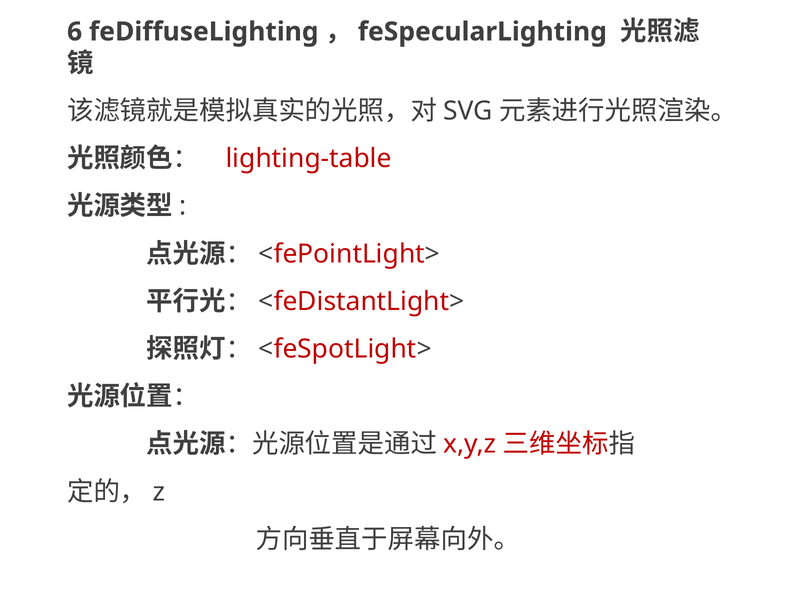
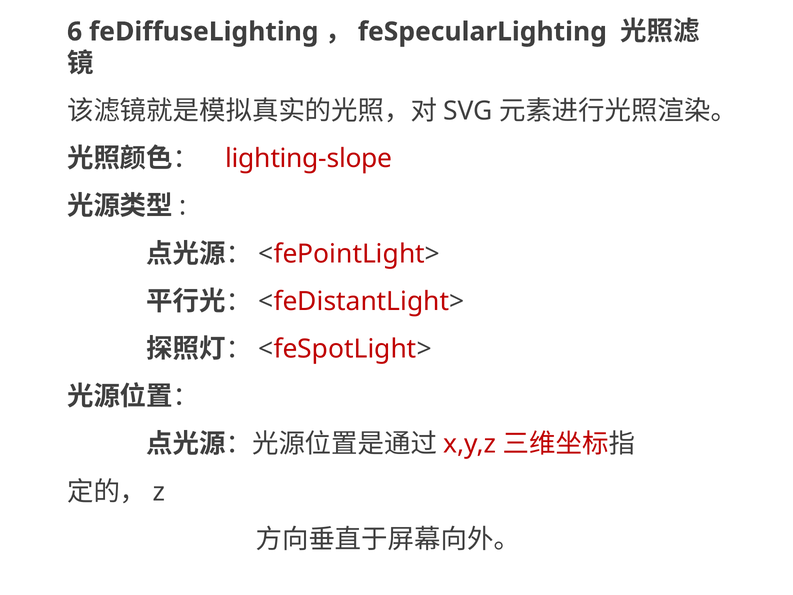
lighting-table: lighting-table -> lighting-slope (309, 159)
